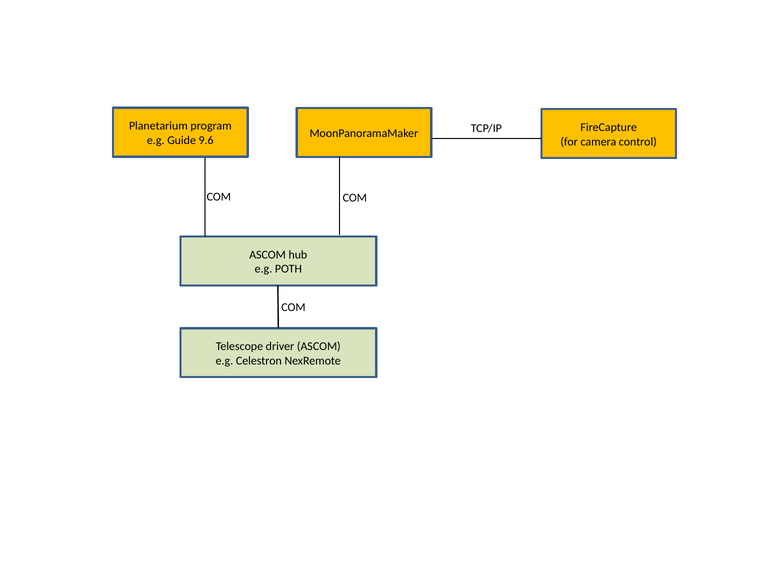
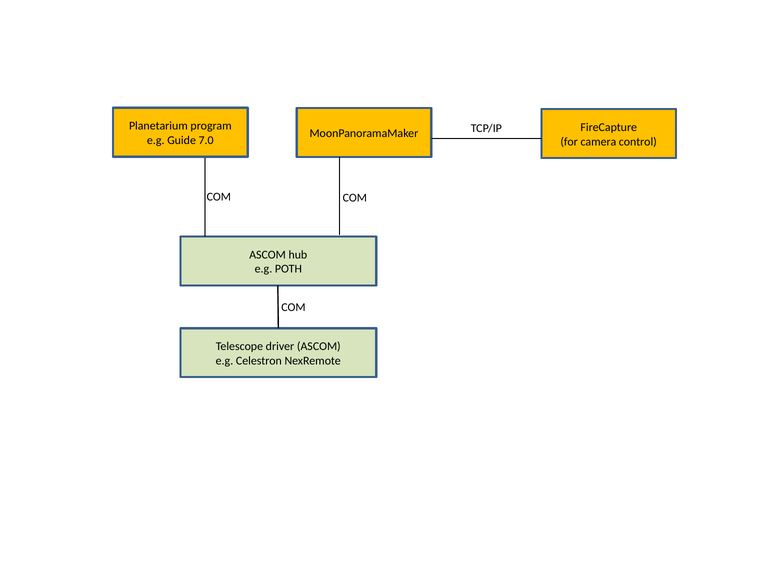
9.6: 9.6 -> 7.0 (206, 140)
